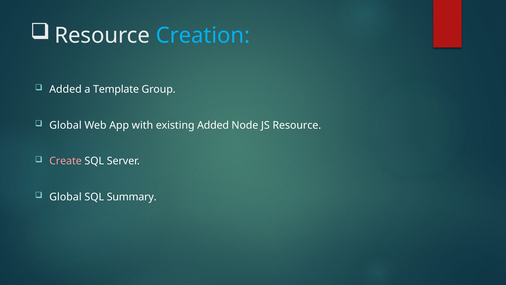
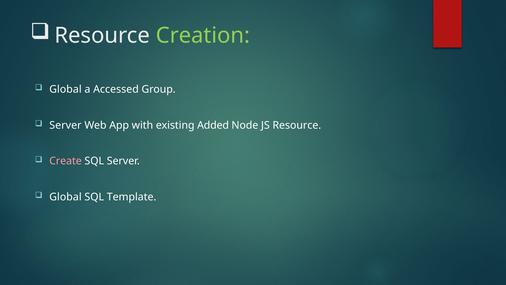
Creation colour: light blue -> light green (203, 36)
Added: Added -> Global (65, 89)
Template: Template -> Accessed (116, 89)
Global: Global -> Server (65, 125)
Summary: Summary -> Template (132, 197)
